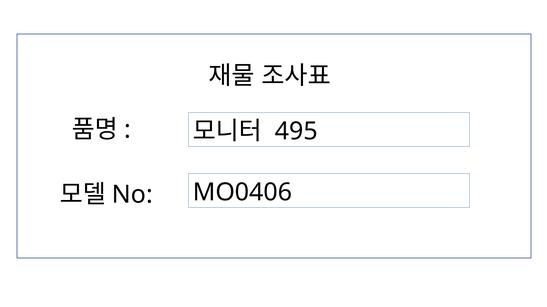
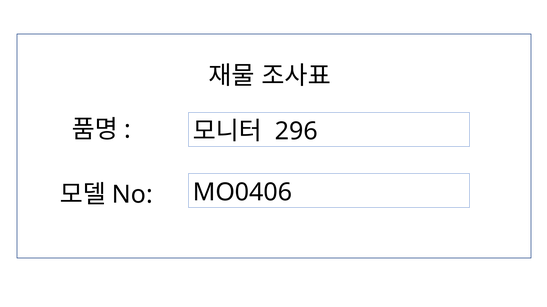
495: 495 -> 296 (296, 131)
